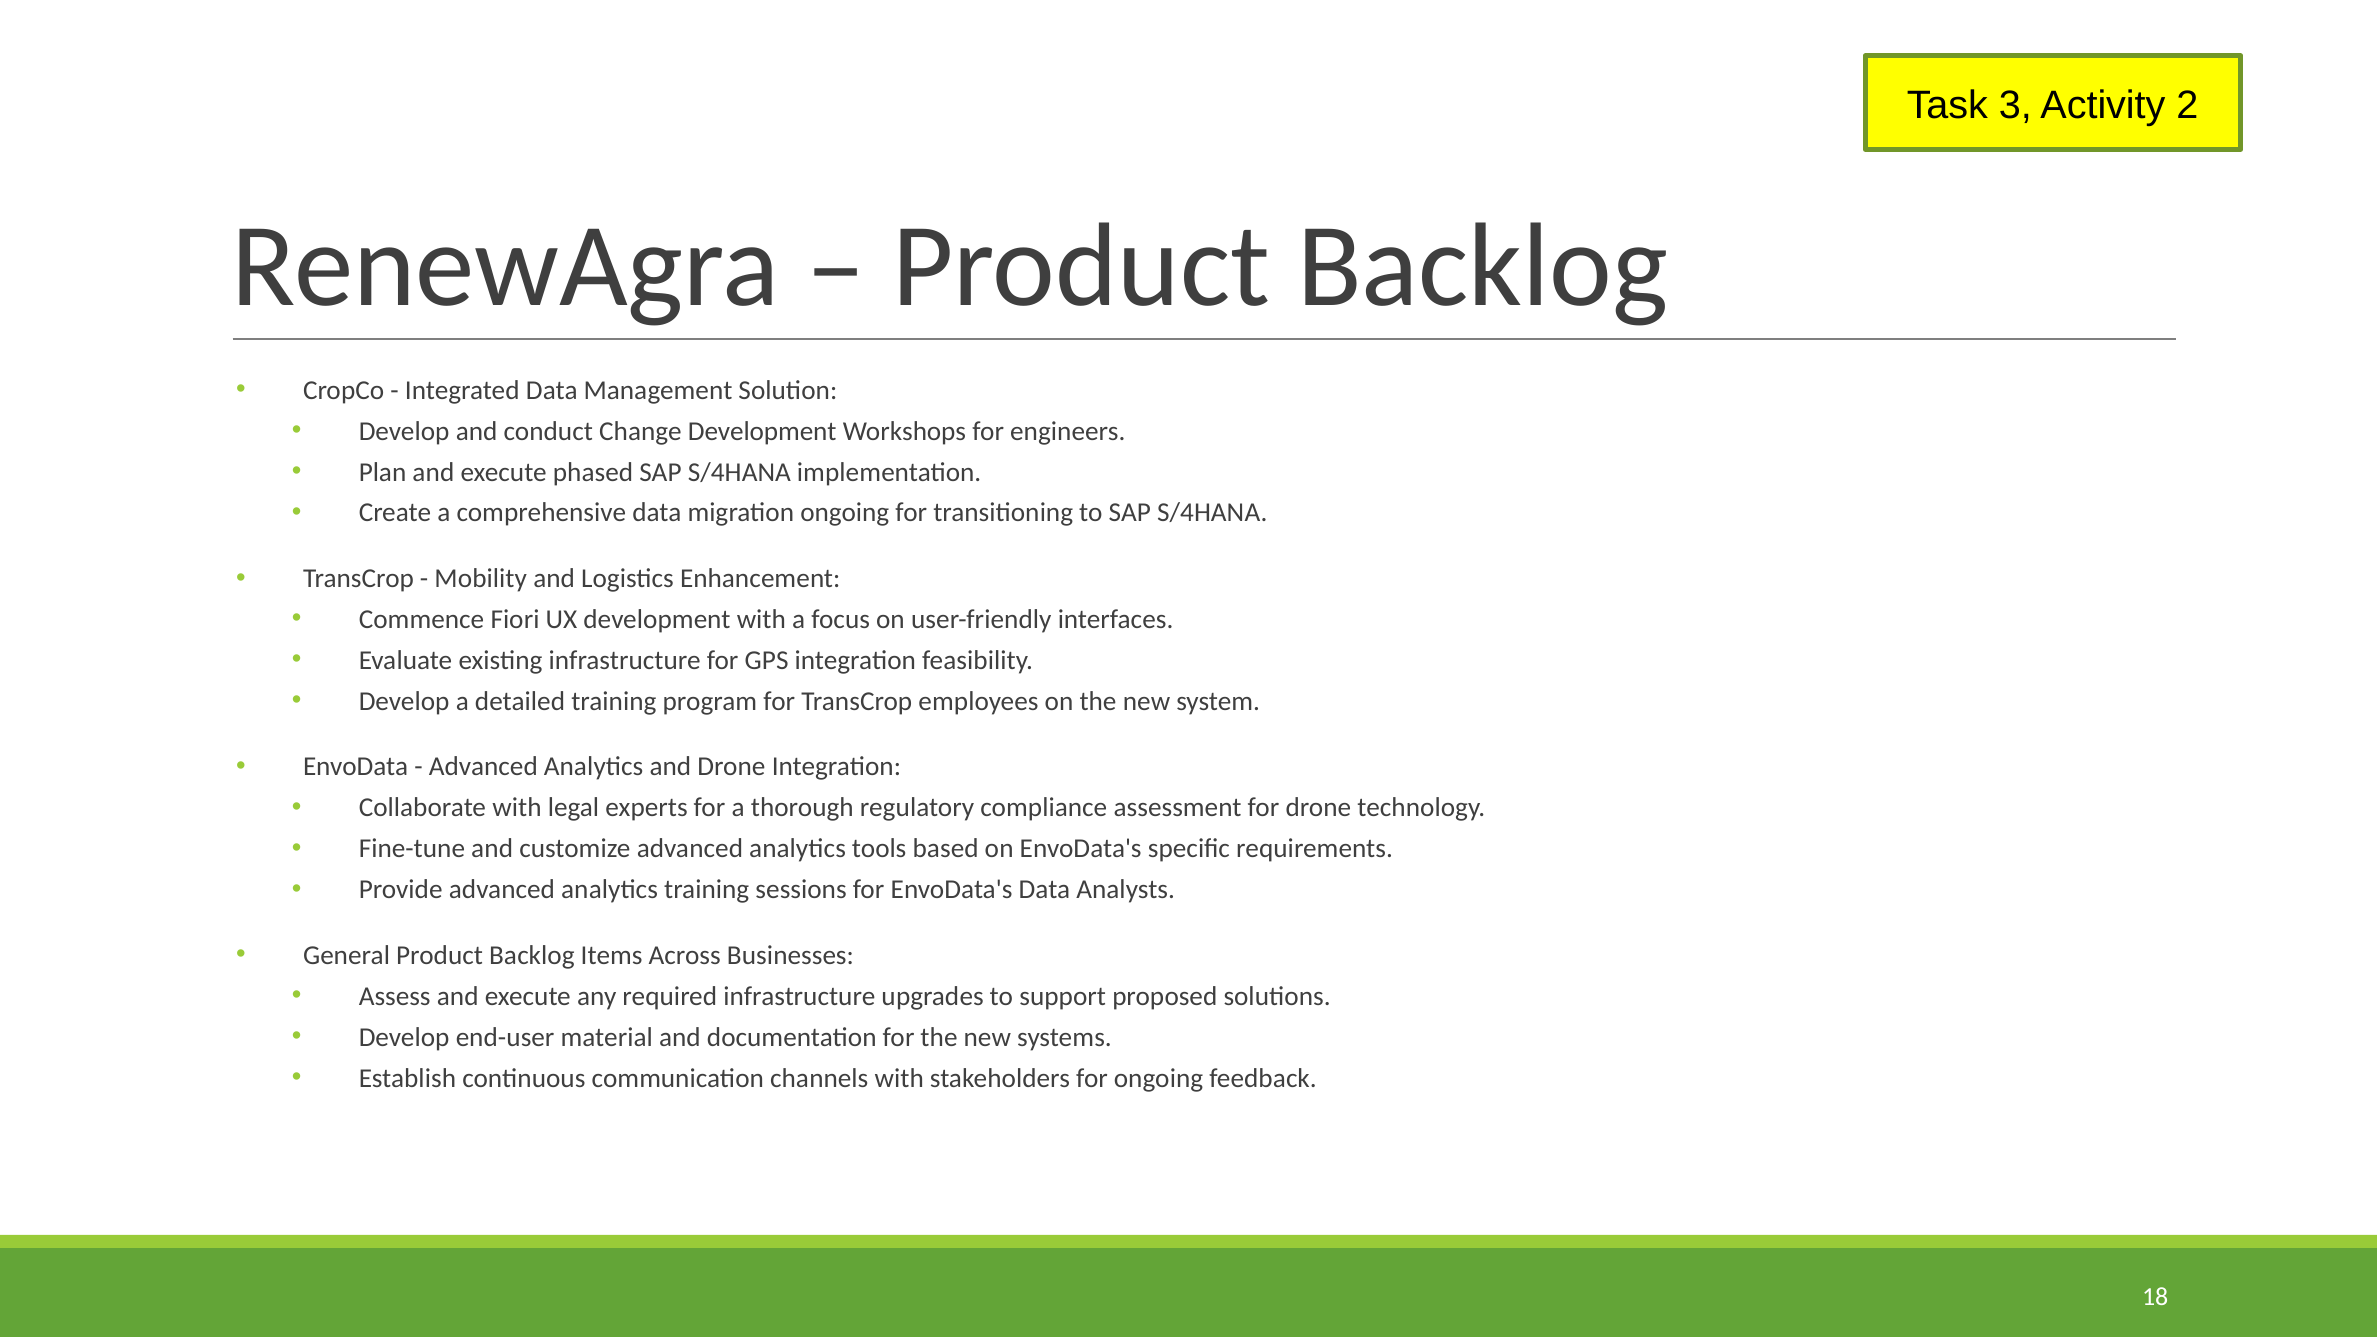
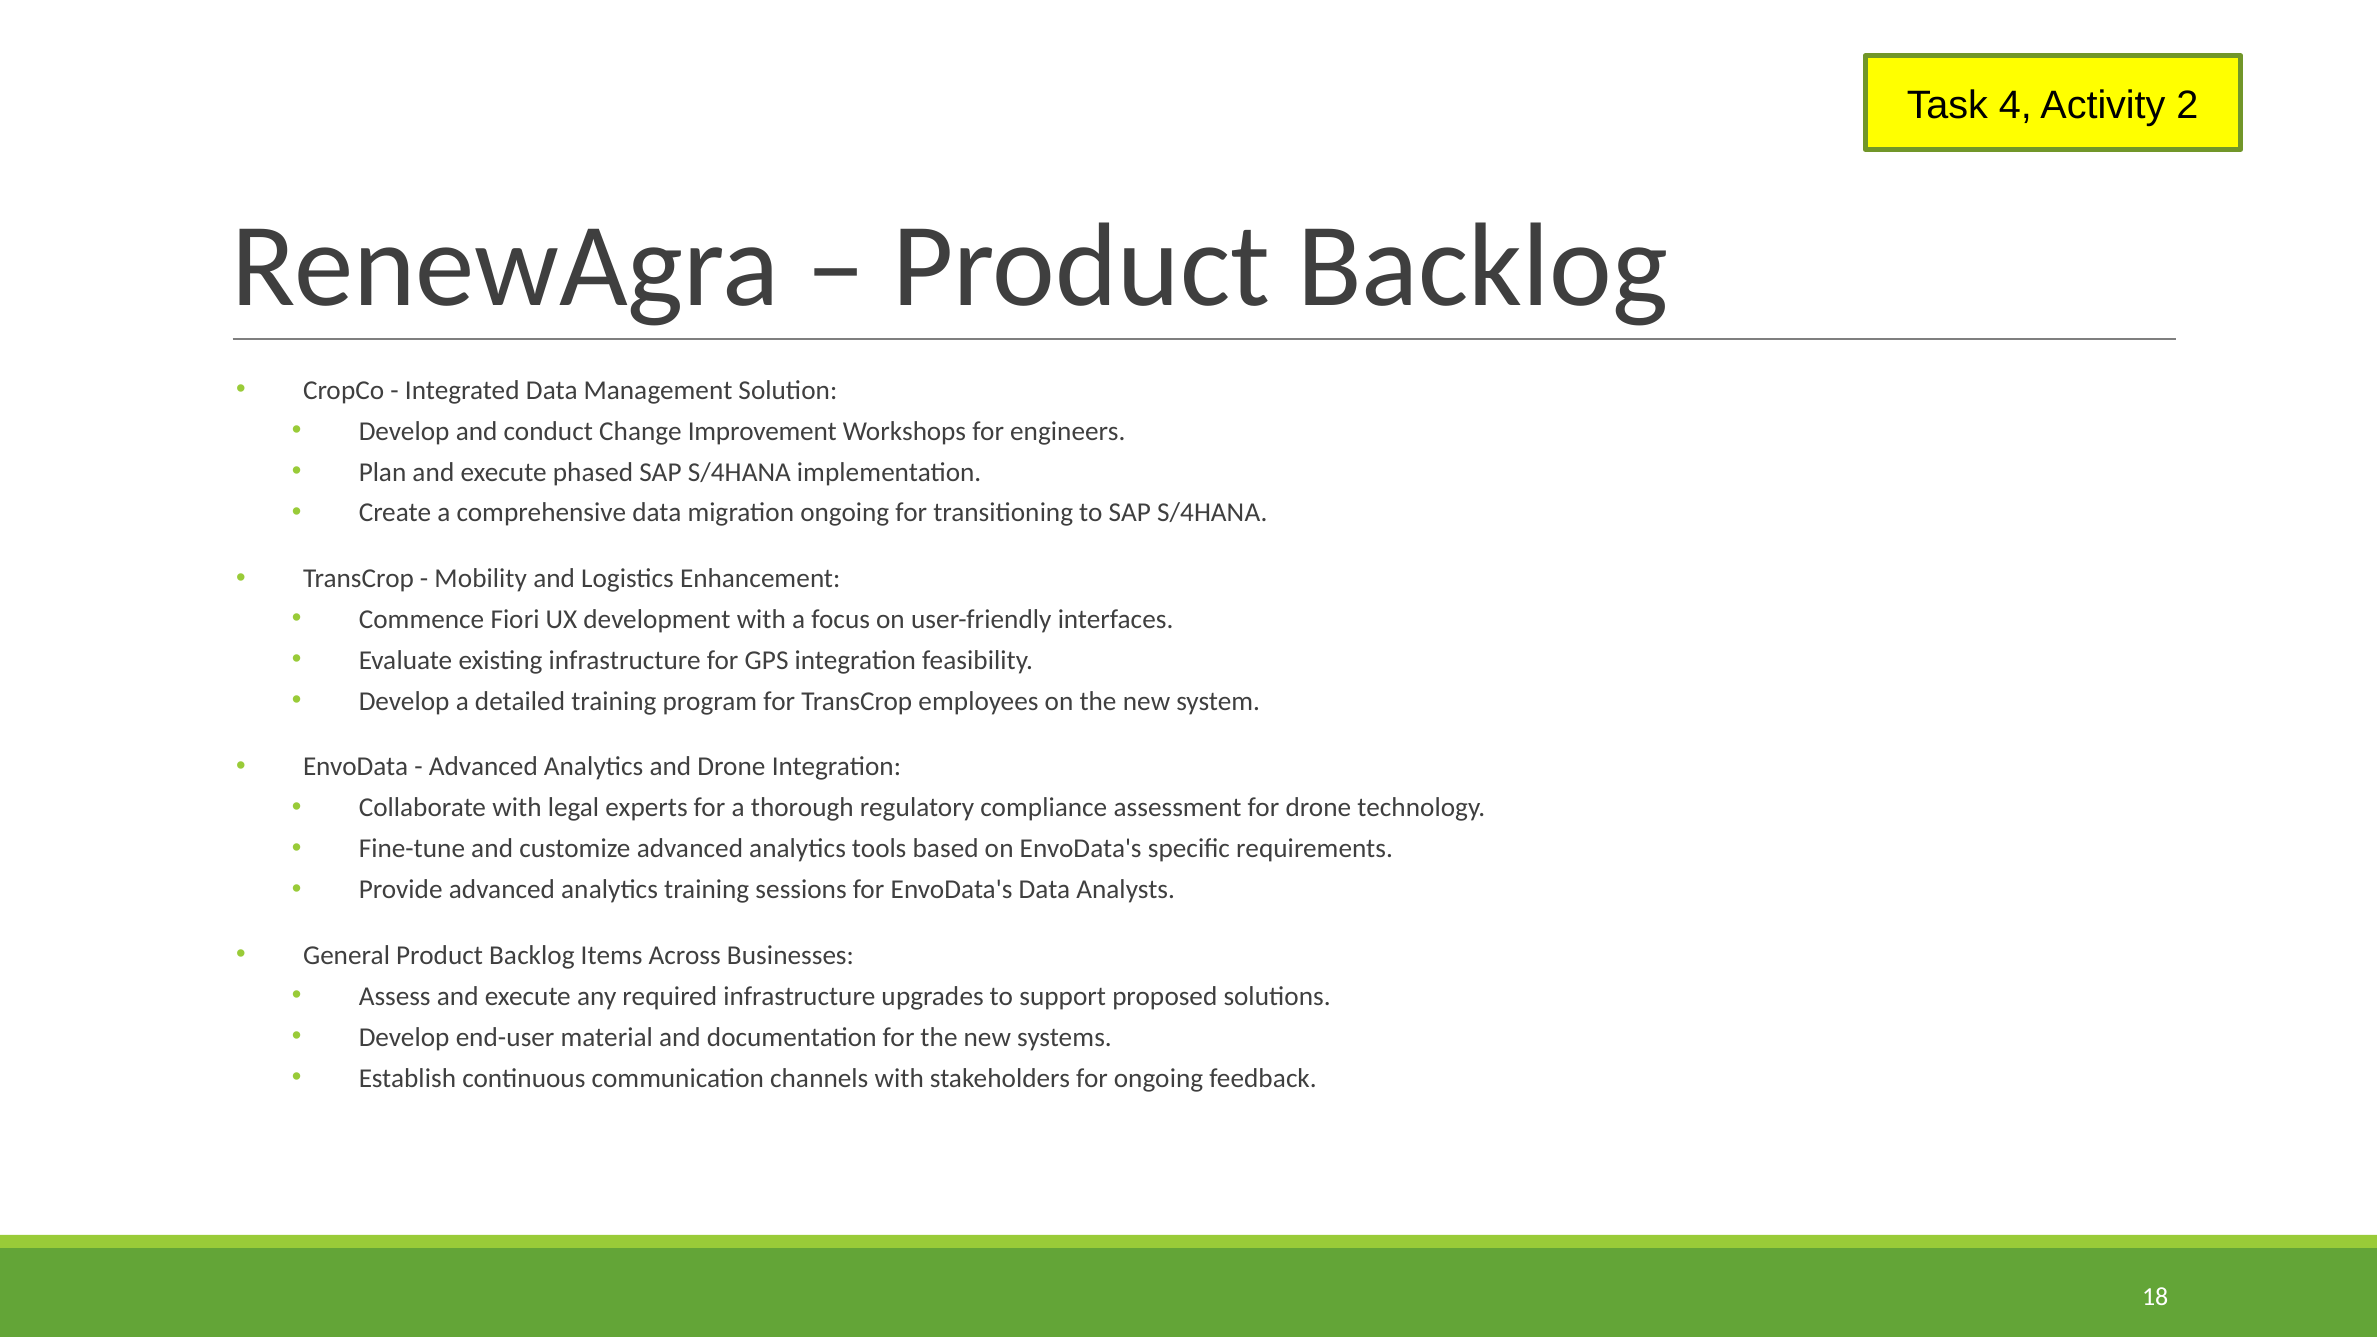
3: 3 -> 4 (2015, 105)
Change Development: Development -> Improvement (762, 431)
